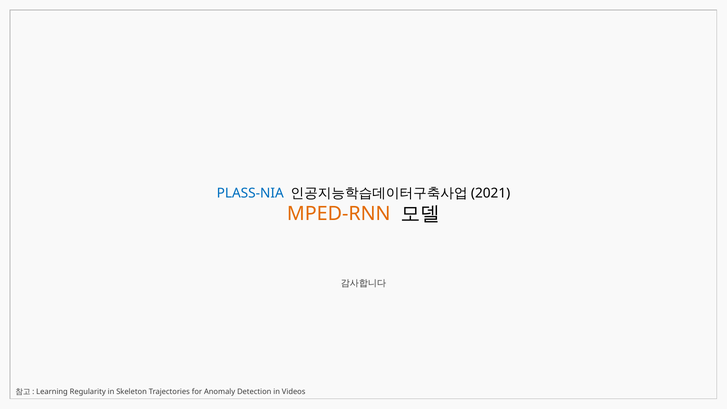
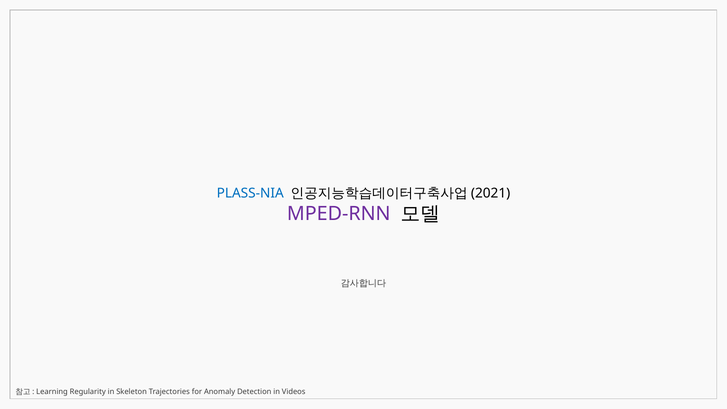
MPED-RNN colour: orange -> purple (339, 214)
